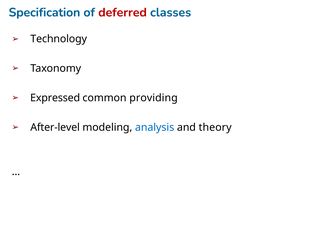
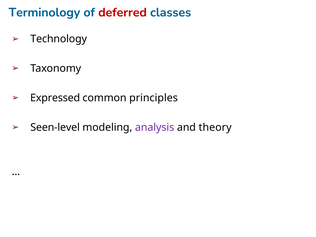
Specification: Specification -> Terminology (44, 12)
providing: providing -> principles (154, 98)
After-level: After-level -> Seen-level (55, 127)
analysis colour: blue -> purple (155, 127)
